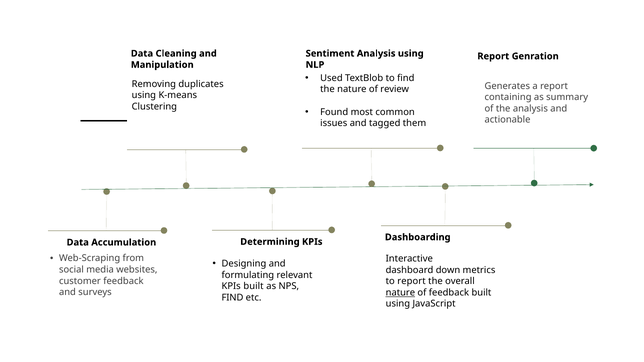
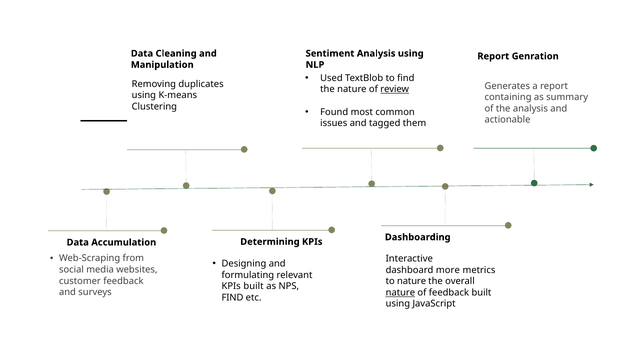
review underline: none -> present (395, 89)
down: down -> more (448, 270)
to report: report -> nature (412, 281)
